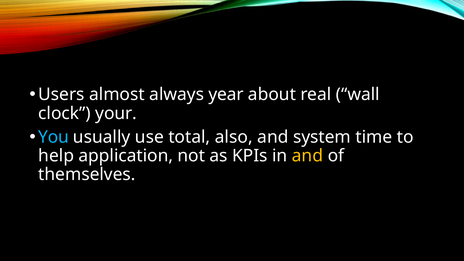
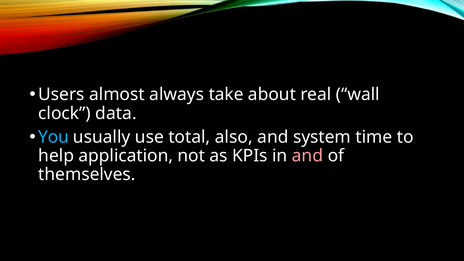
year: year -> take (226, 95)
your: your -> data (116, 113)
and colour: yellow -> pink (308, 156)
